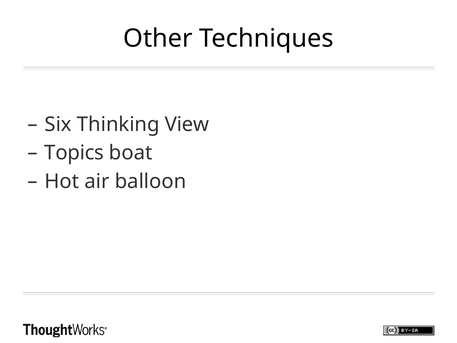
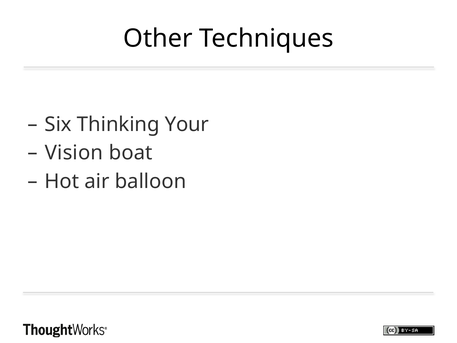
View: View -> Your (187, 124)
Topics: Topics -> Vision (74, 153)
